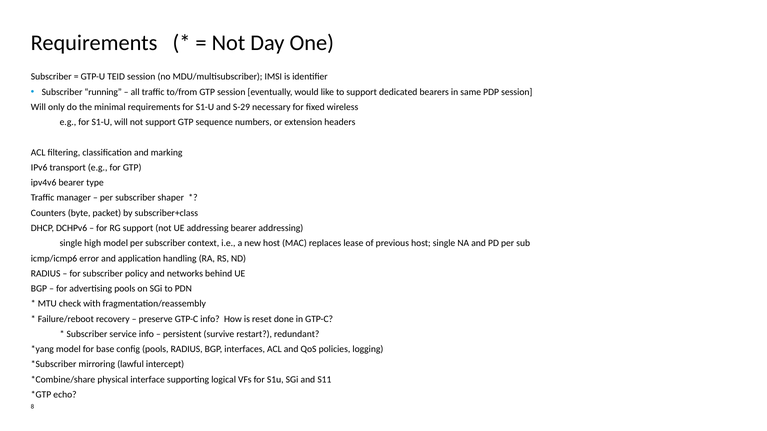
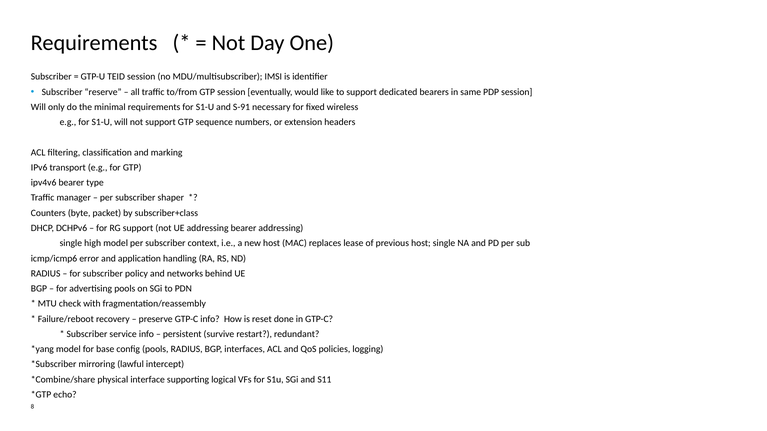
running: running -> reserve (103, 92)
S-29: S-29 -> S-91 (241, 107)
